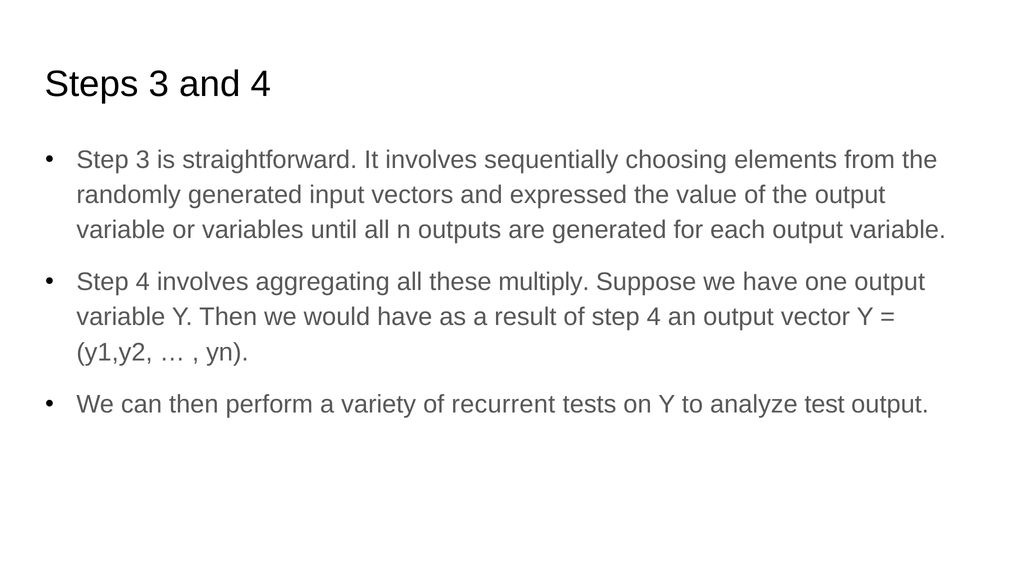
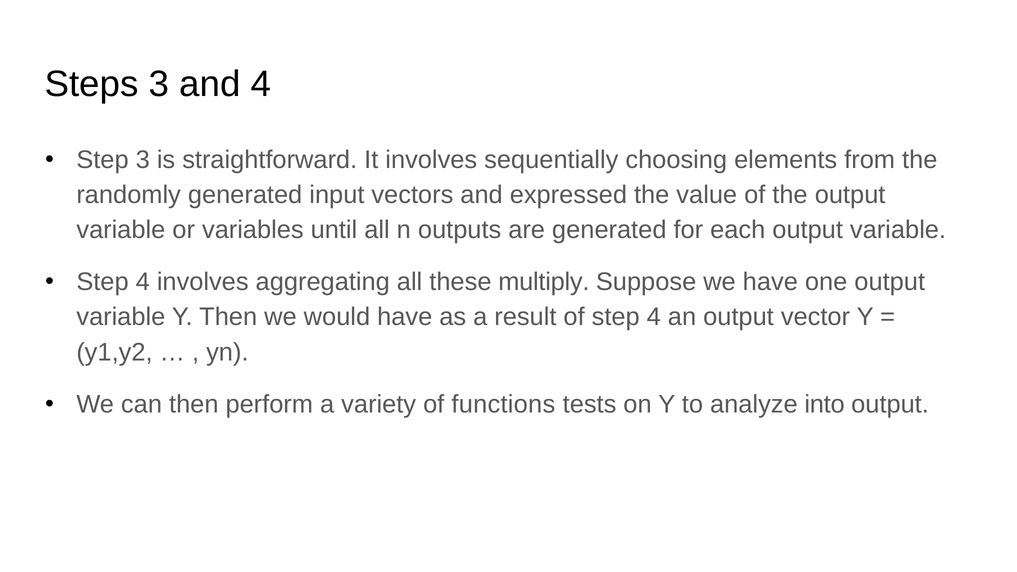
recurrent: recurrent -> functions (503, 404)
test: test -> into (825, 404)
